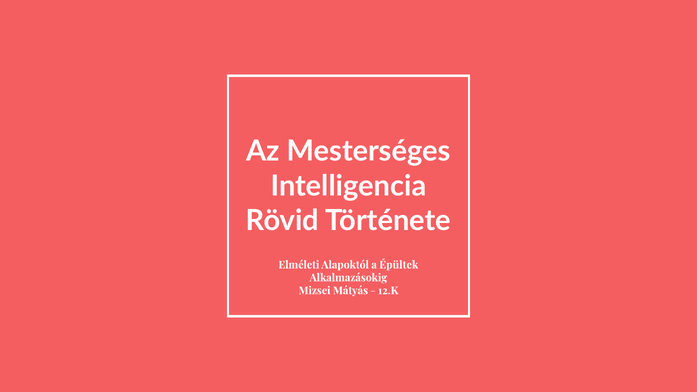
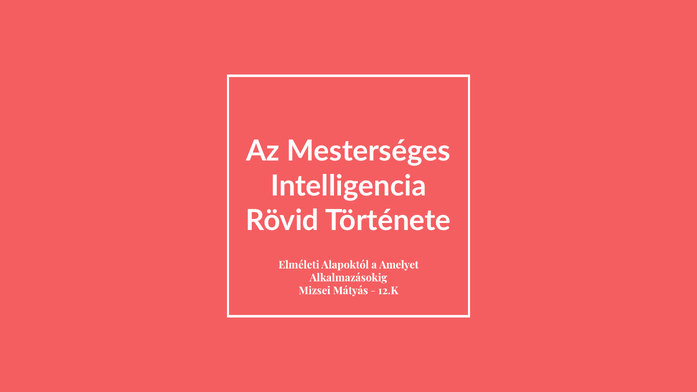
Épültek: Épültek -> Amelyet (399, 265)
